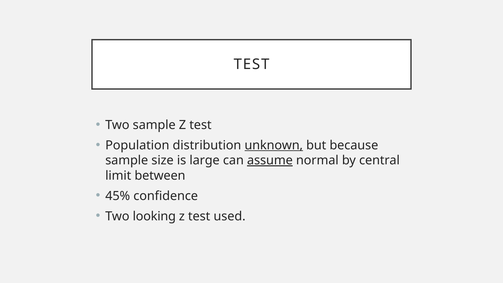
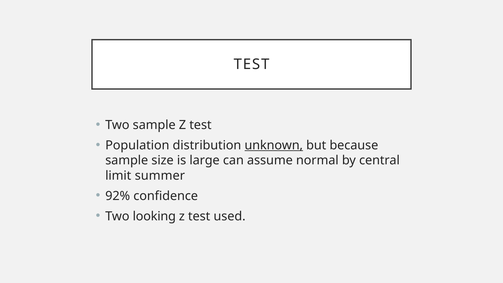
assume underline: present -> none (270, 160)
between: between -> summer (160, 175)
45%: 45% -> 92% (118, 196)
